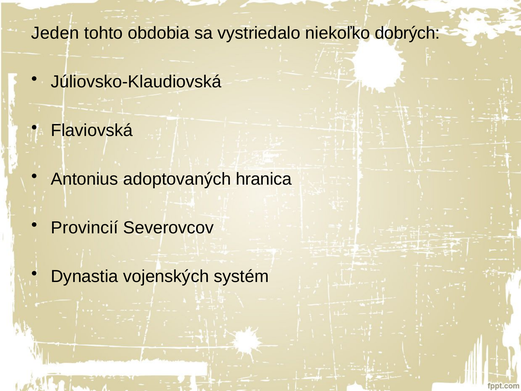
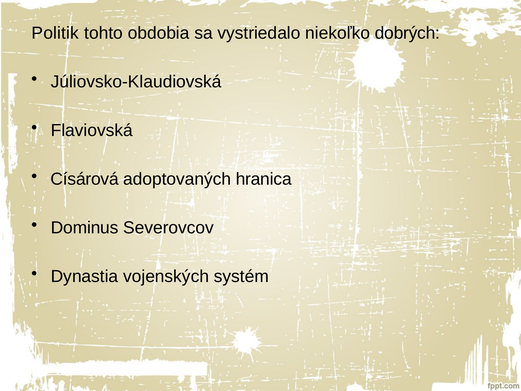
Jeden: Jeden -> Politik (55, 33)
Antonius: Antonius -> Císárová (85, 179)
Provincií: Provincií -> Dominus (85, 228)
